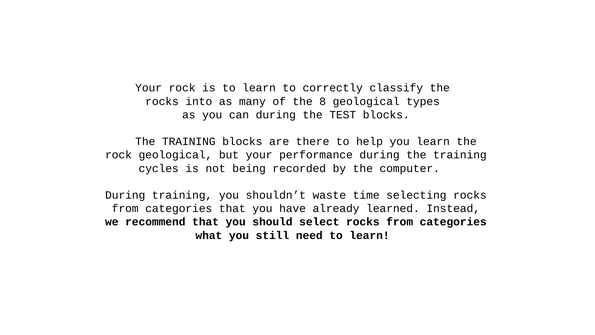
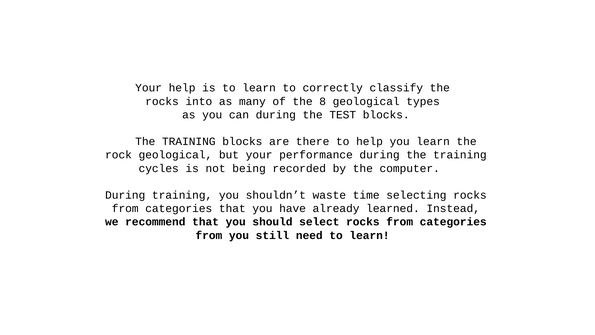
Your rock: rock -> help (182, 88)
what: what -> from (209, 235)
